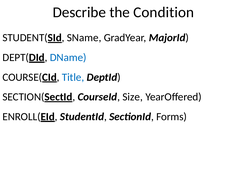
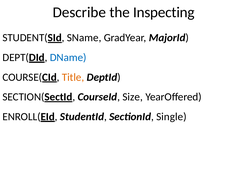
Condition: Condition -> Inspecting (164, 12)
Title colour: blue -> orange (73, 77)
Forms: Forms -> Single (171, 117)
